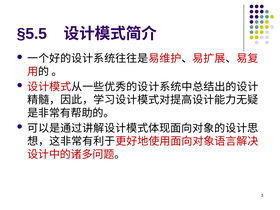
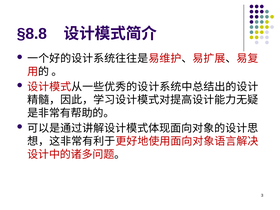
§5.5: §5.5 -> §8.8 (32, 34)
